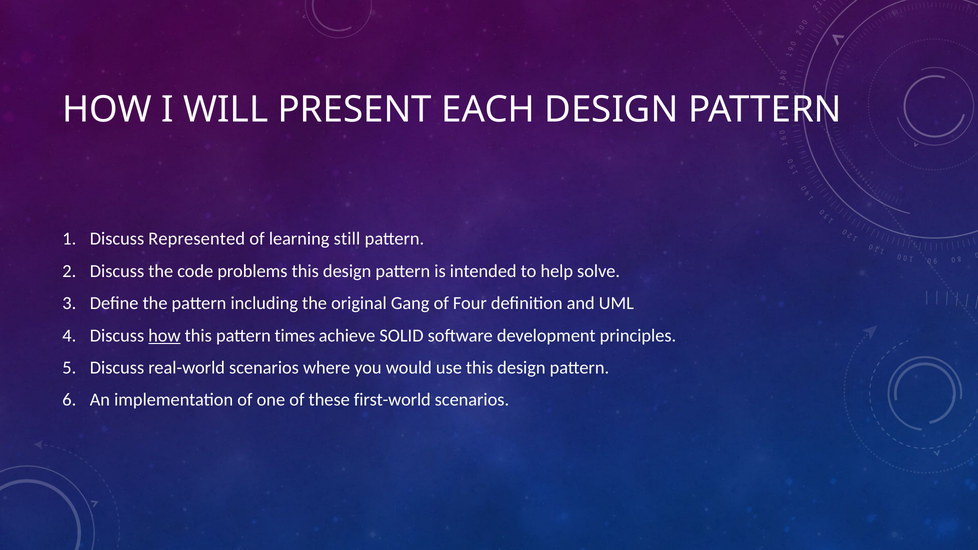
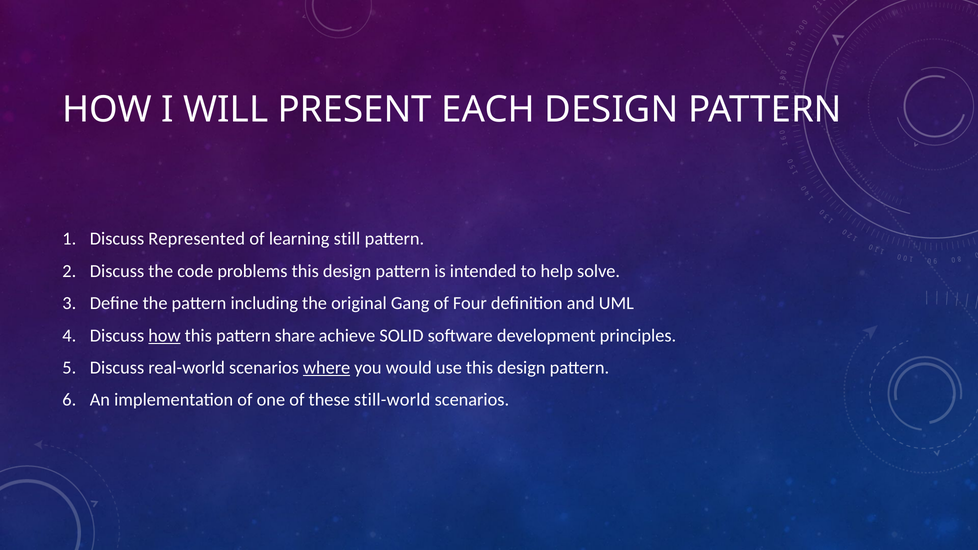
times: times -> share (295, 336)
where underline: none -> present (327, 368)
first-world: first-world -> still-world (392, 400)
